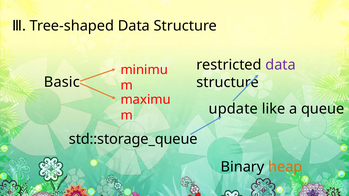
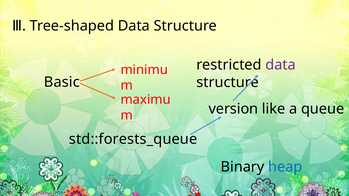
update: update -> version (233, 109)
std::storage_queue: std::storage_queue -> std::forests_queue (133, 139)
heap colour: orange -> blue (285, 167)
